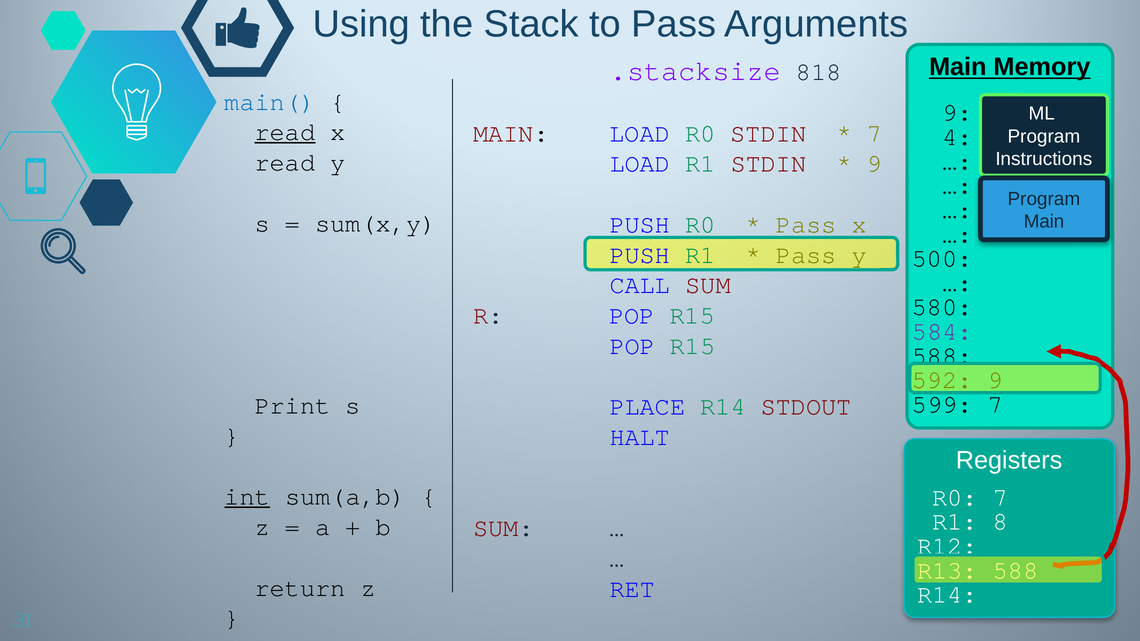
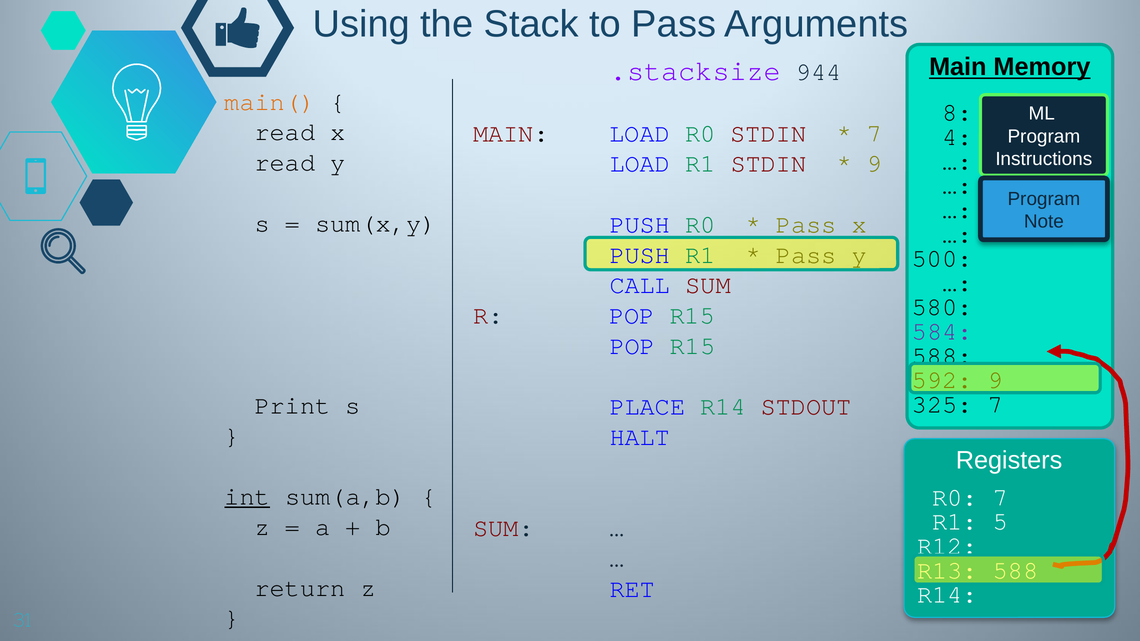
818: 818 -> 944 (819, 72)
main( colour: blue -> orange (270, 102)
9: 9 -> 8 (957, 113)
read underline: present -> none (285, 132)
Main: Main -> Note (1044, 222)
599: 599 -> 325 (942, 405)
8: 8 -> 5 (1000, 522)
